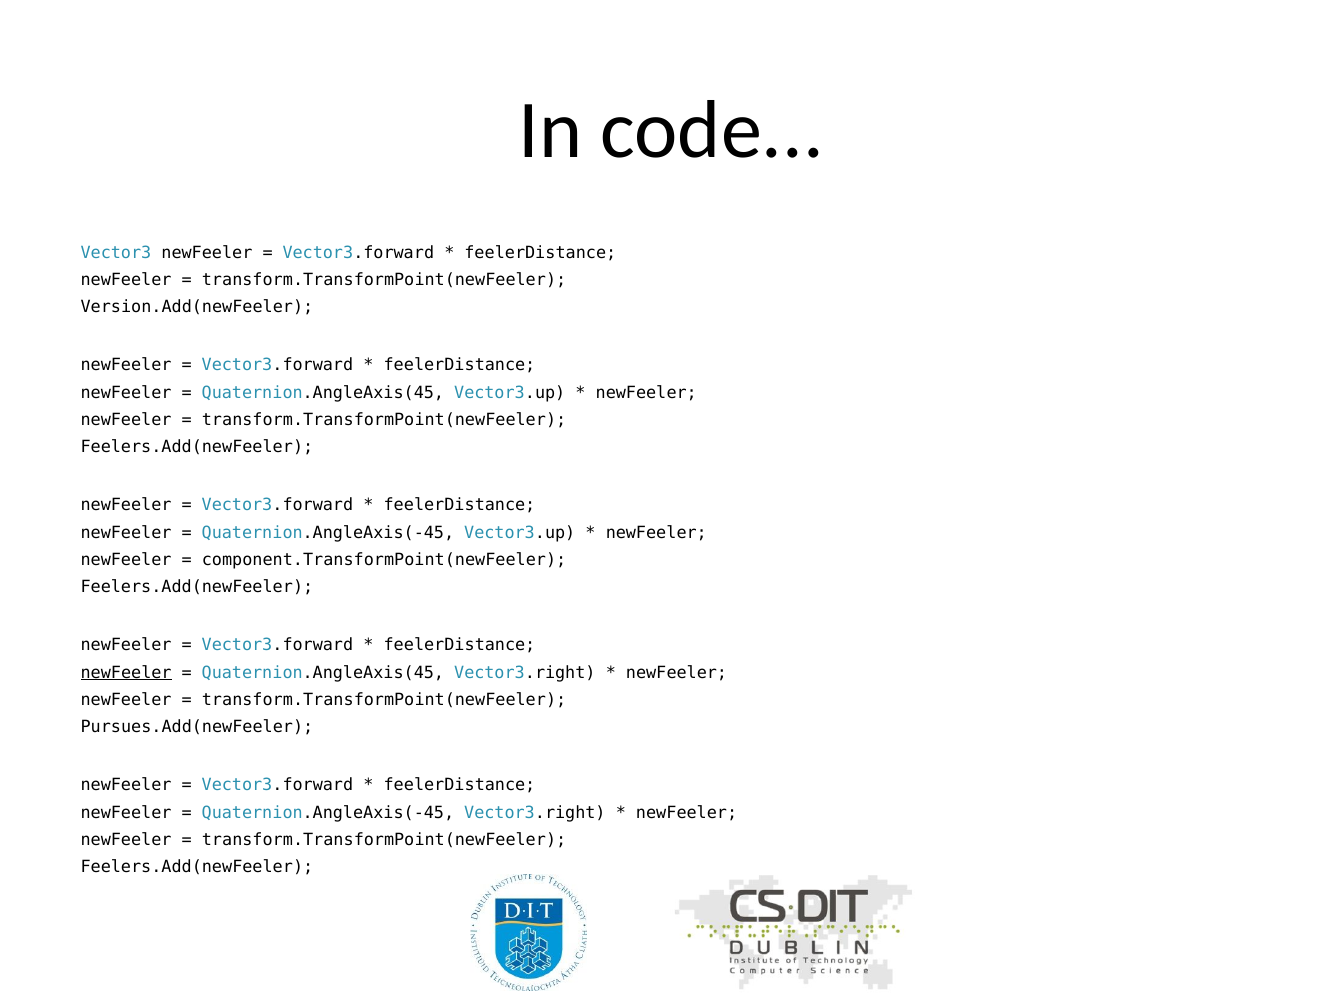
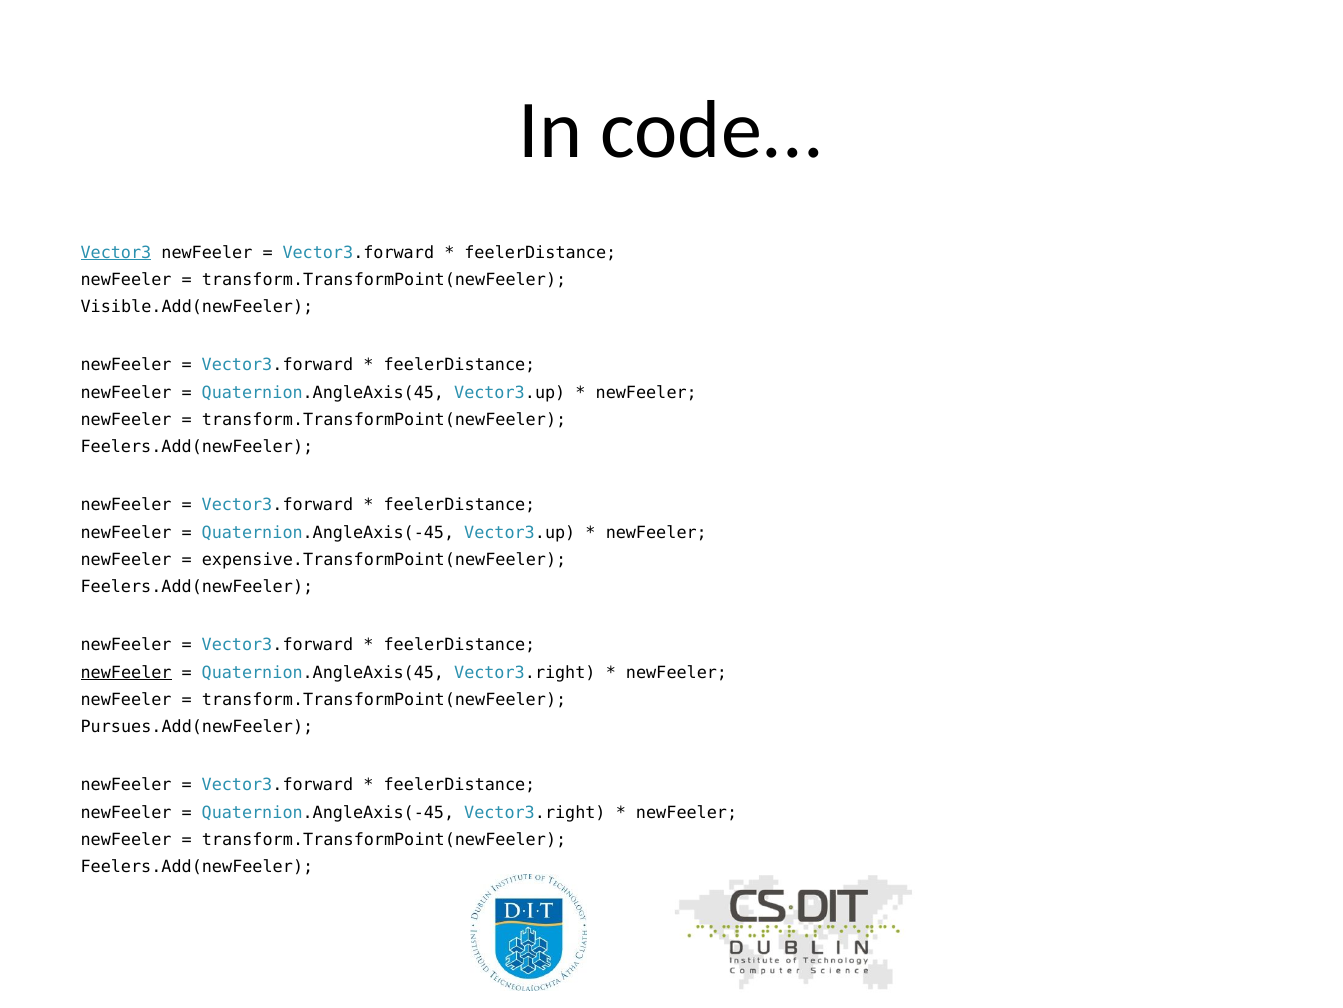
Vector3 underline: none -> present (116, 252)
Version.Add(newFeeler: Version.Add(newFeeler -> Visible.Add(newFeeler (197, 307)
component.TransformPoint(newFeeler: component.TransformPoint(newFeeler -> expensive.TransformPoint(newFeeler (384, 559)
